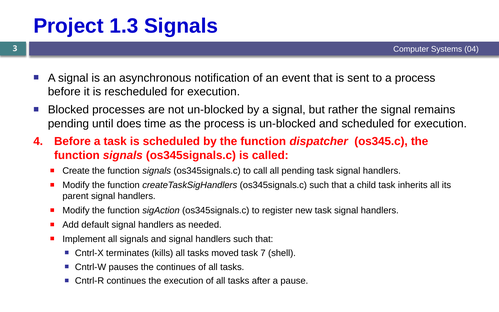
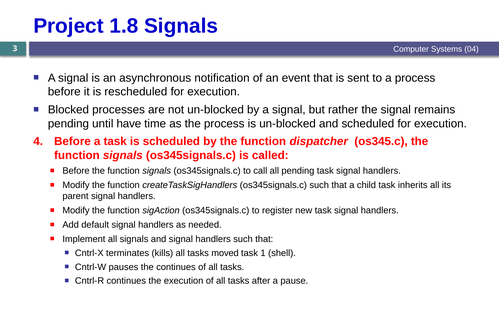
1.3: 1.3 -> 1.8 (124, 26)
does: does -> have (129, 124)
Create: Create -> Before (76, 171)
7: 7 -> 1 (263, 253)
